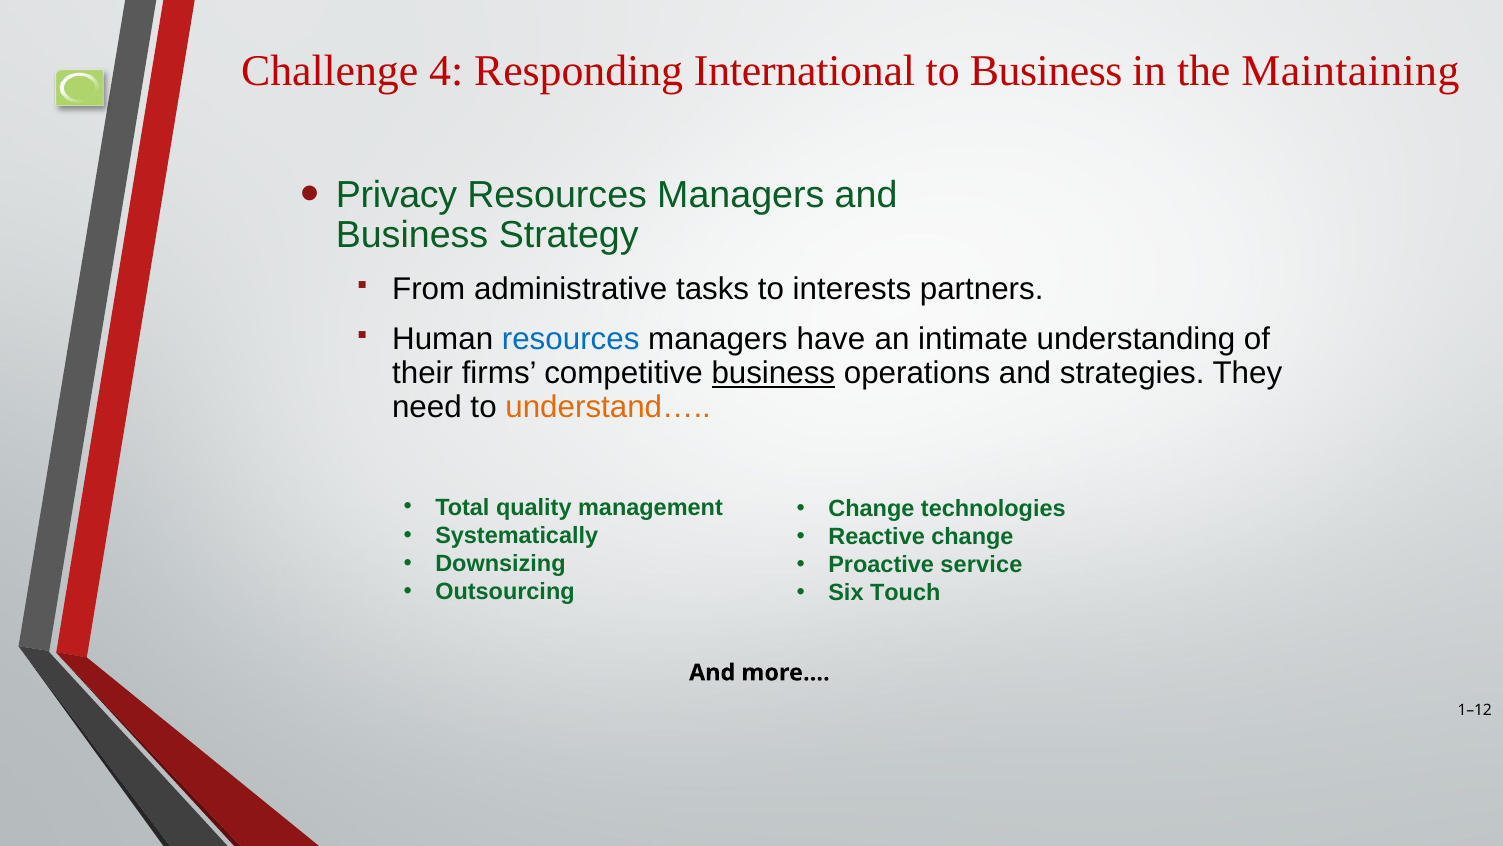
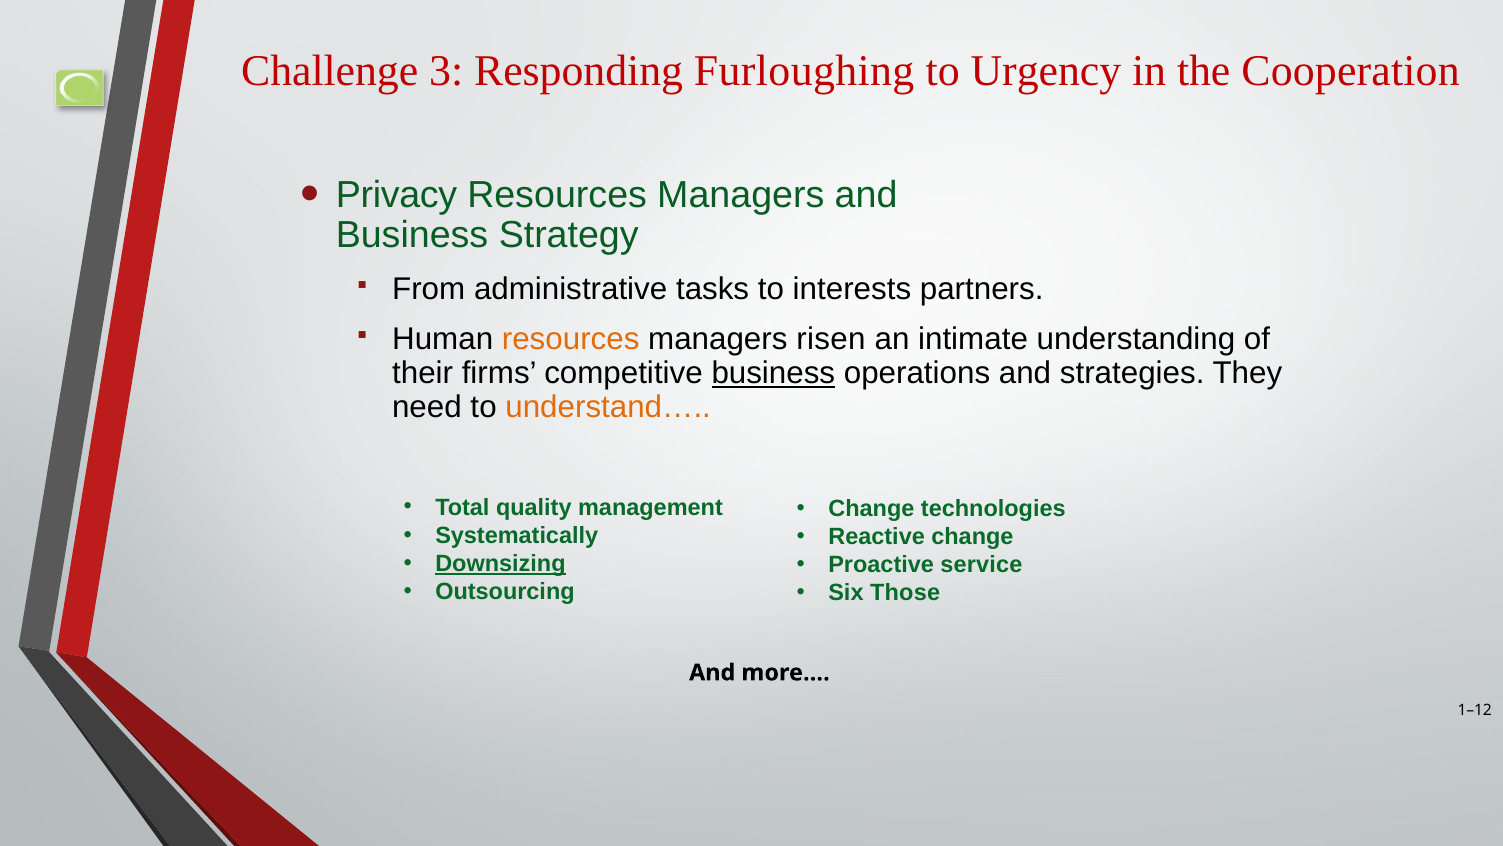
4: 4 -> 3 (446, 71)
International: International -> Furloughing (804, 71)
to Business: Business -> Urgency (1046, 71)
Maintaining: Maintaining -> Cooperation (1351, 71)
resources colour: blue -> orange (571, 339)
have: have -> risen (831, 339)
Downsizing underline: none -> present (500, 564)
Touch: Touch -> Those (905, 593)
